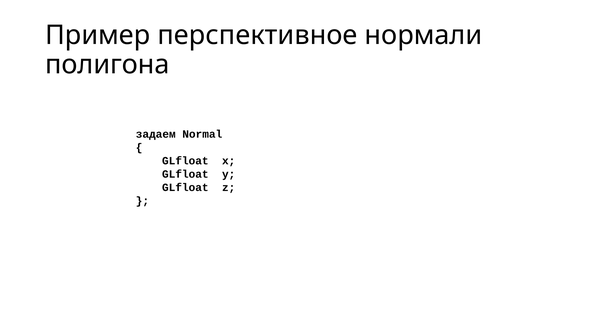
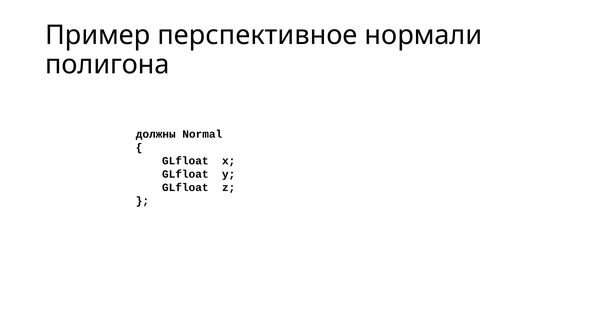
задаем: задаем -> должны (156, 134)
